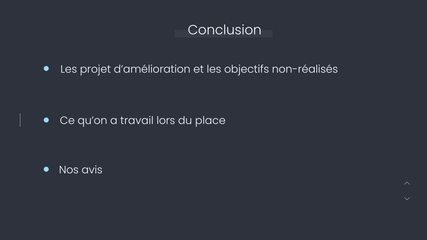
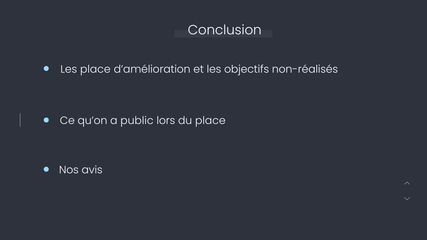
Les projet: projet -> place (95, 69)
travail: travail -> public (137, 121)
